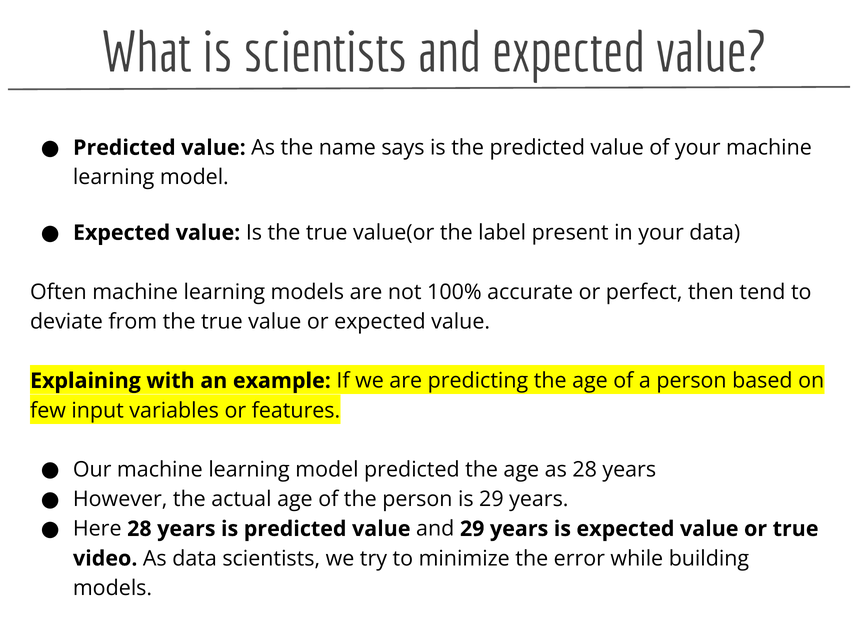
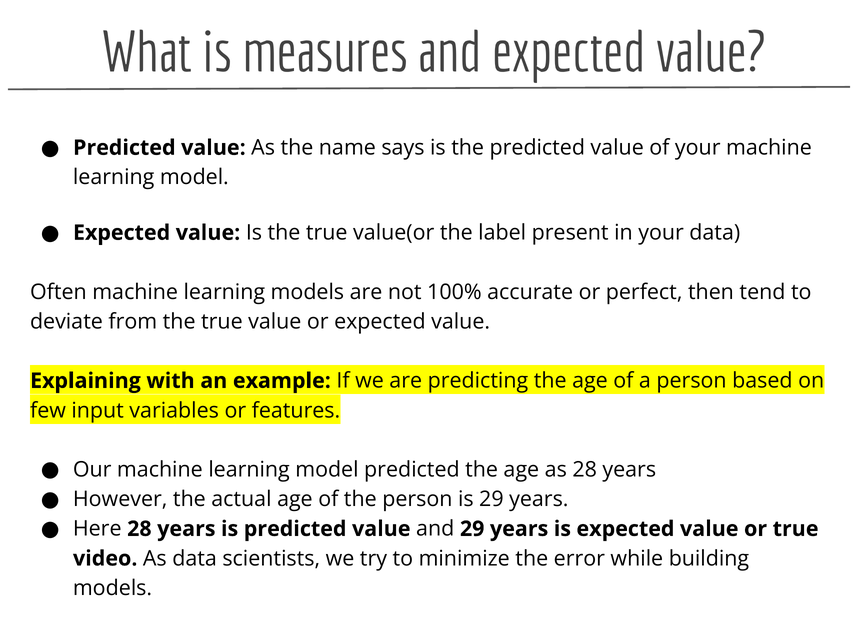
is scientists: scientists -> measures (326, 53)
